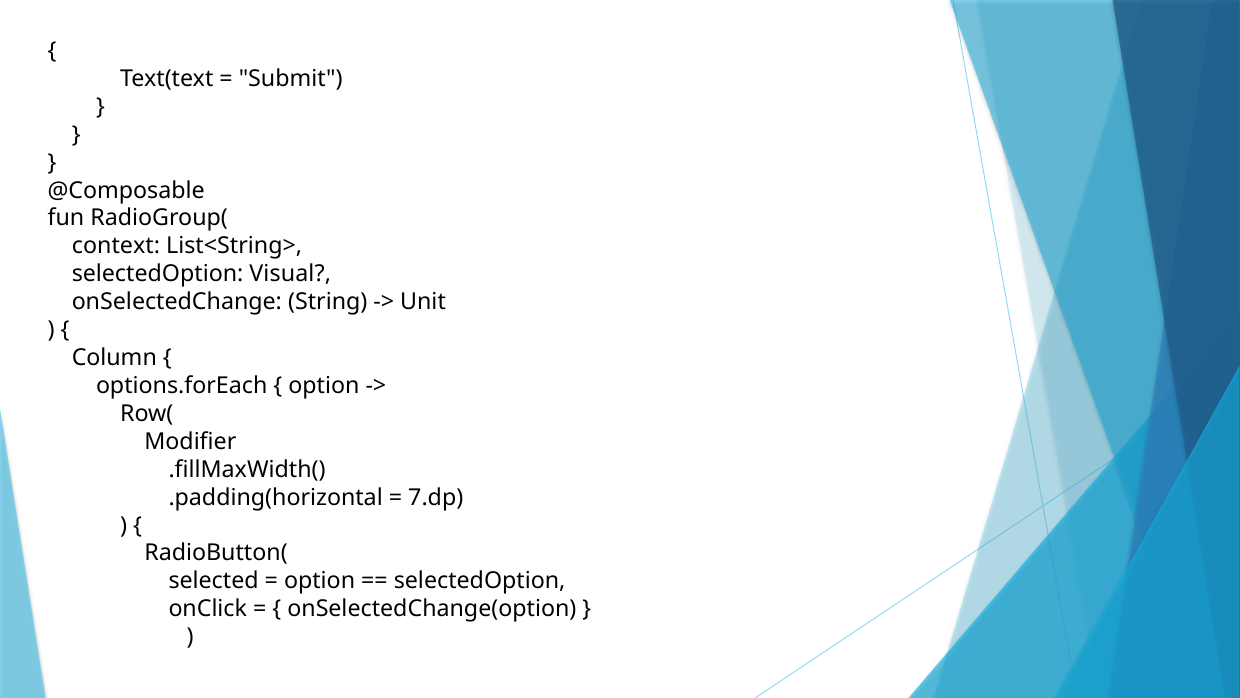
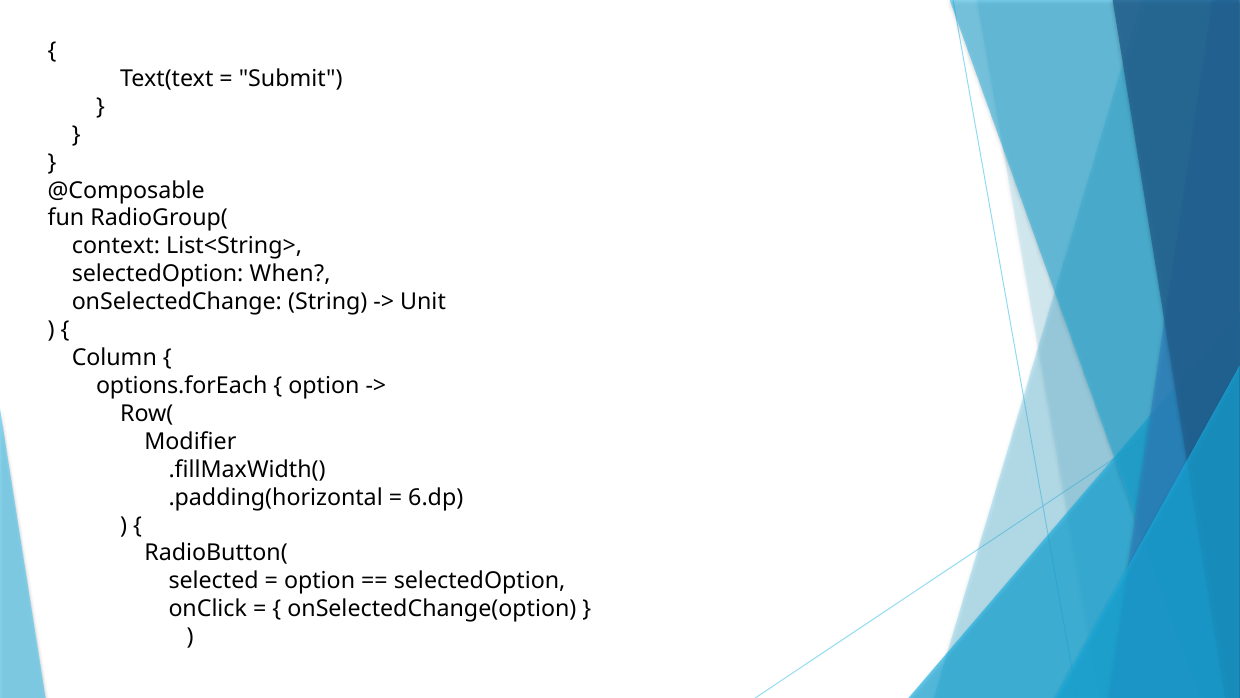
Visual: Visual -> When (290, 274)
7.dp: 7.dp -> 6.dp (436, 497)
